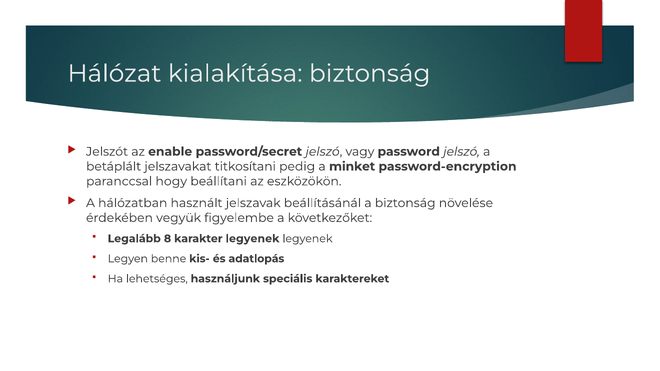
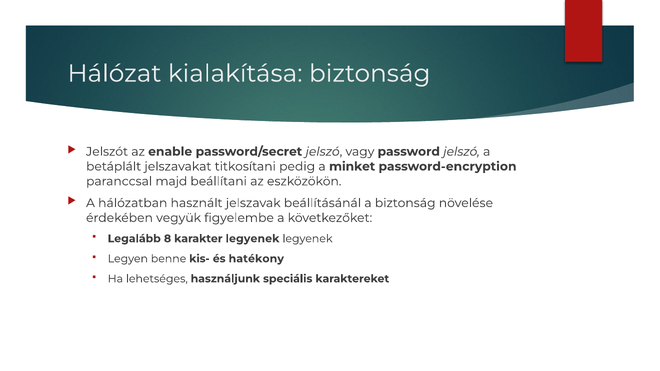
hogy: hogy -> majd (171, 181)
adatlopás: adatlopás -> hatékony (256, 259)
